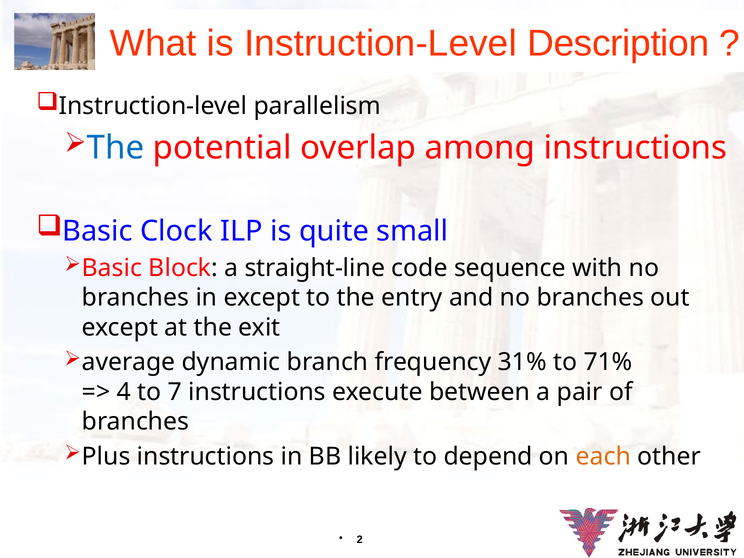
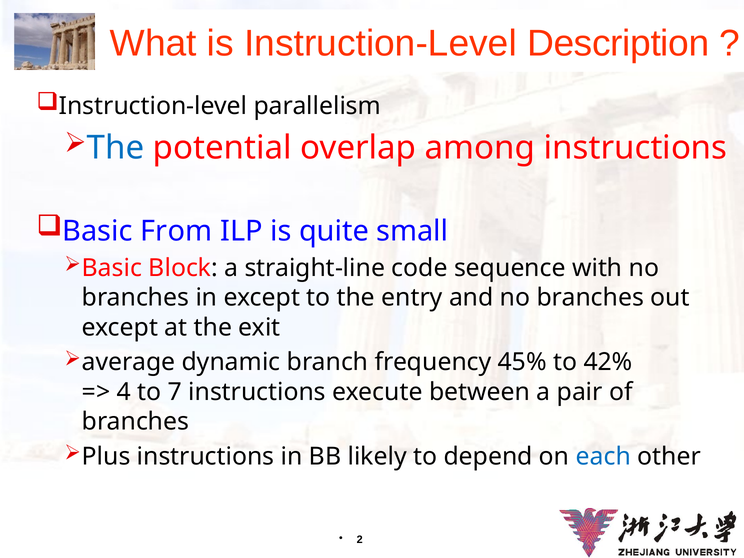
Clock: Clock -> From (176, 231)
31%: 31% -> 45% (522, 362)
71%: 71% -> 42% (608, 362)
each colour: orange -> blue (603, 456)
